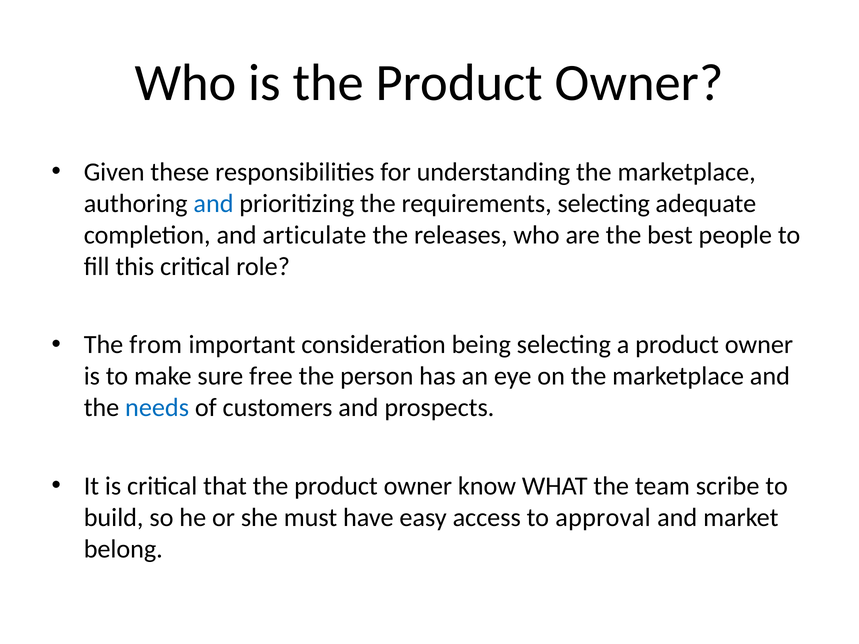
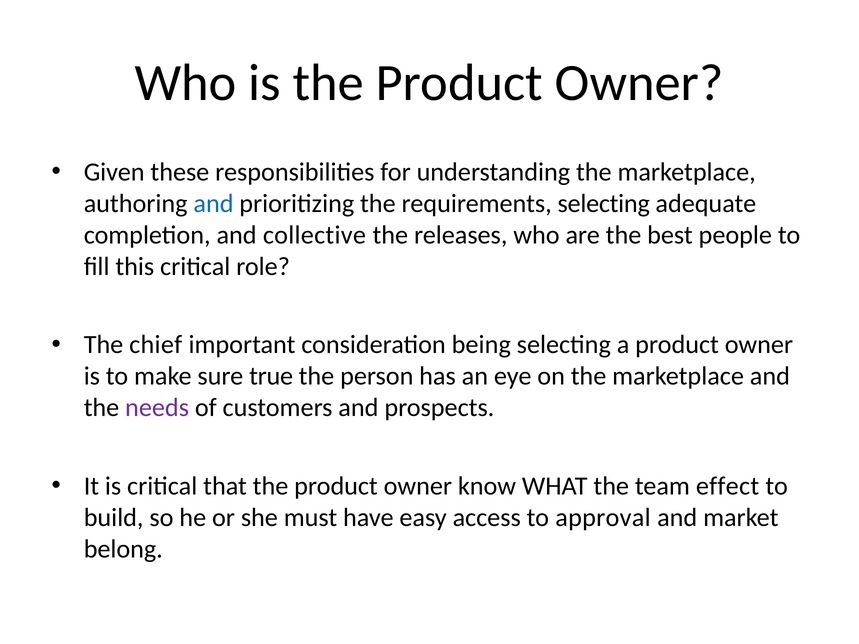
articulate: articulate -> collective (314, 235)
from: from -> chief (156, 345)
free: free -> true (271, 376)
needs colour: blue -> purple (157, 408)
scribe: scribe -> effect (728, 486)
